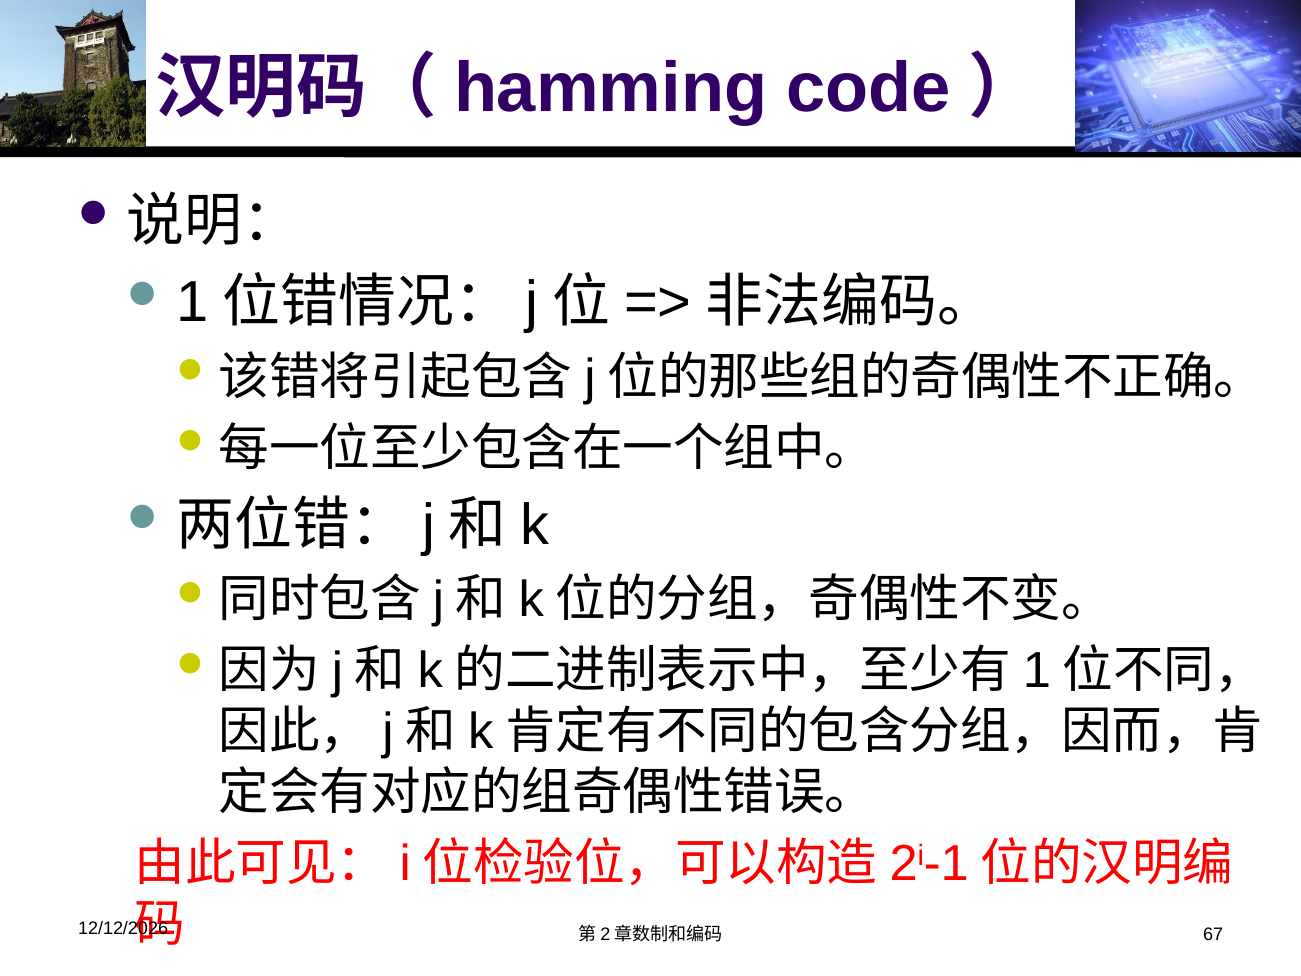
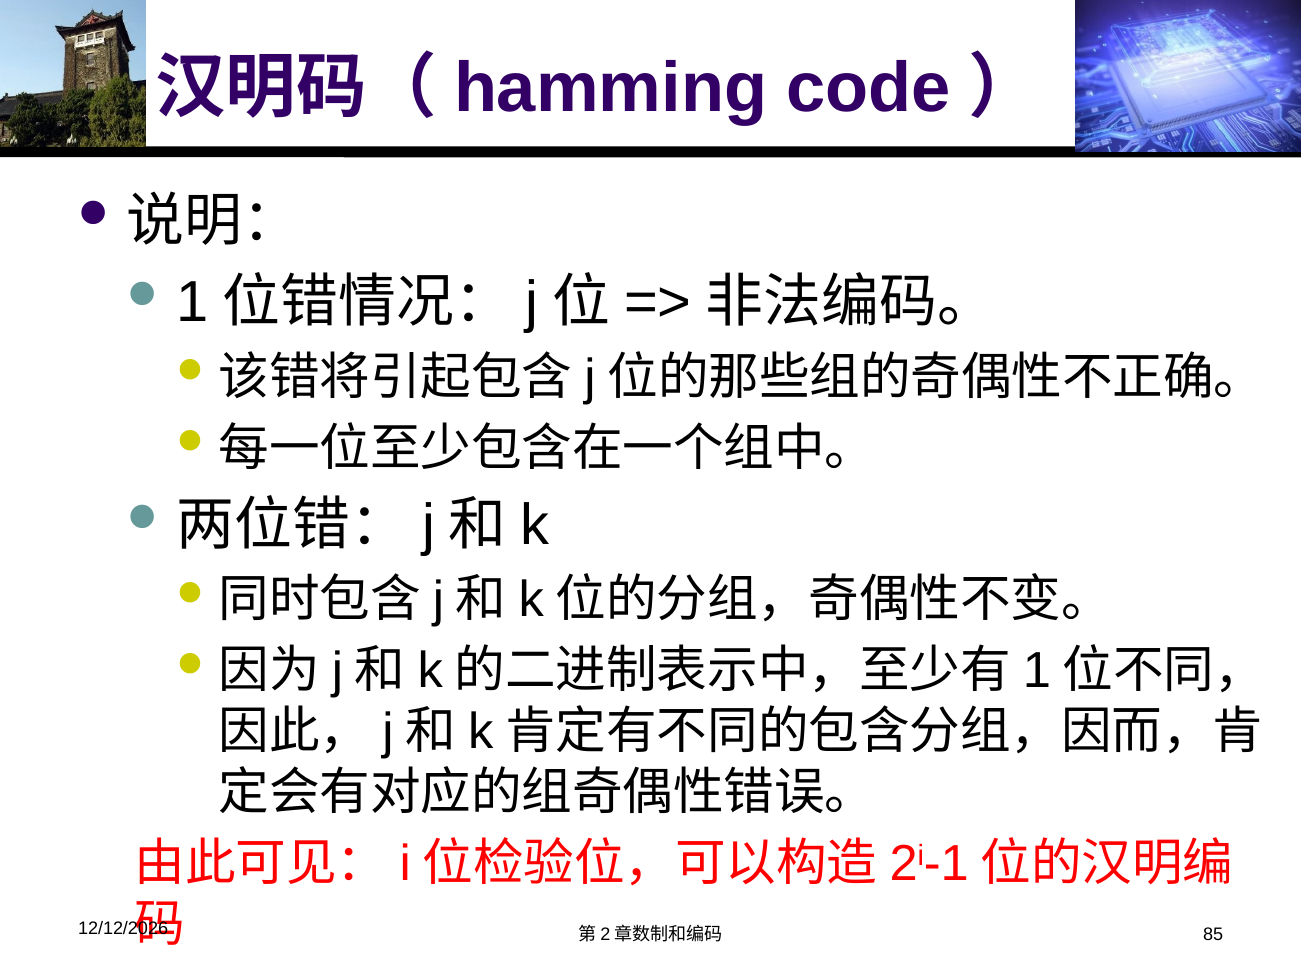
67: 67 -> 85 (1213, 934)
